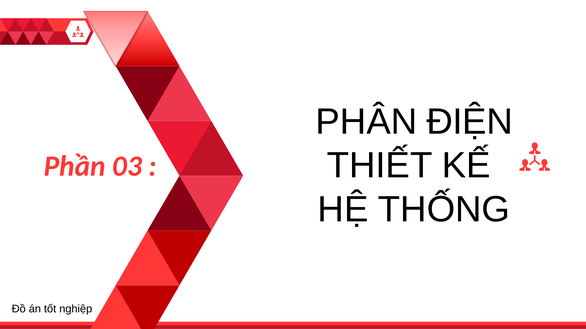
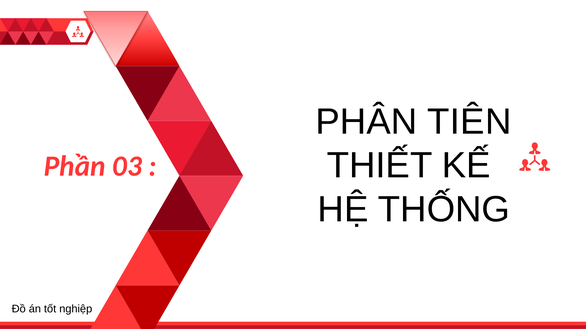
ĐIỆN: ĐIỆN -> TIÊN (469, 122)
